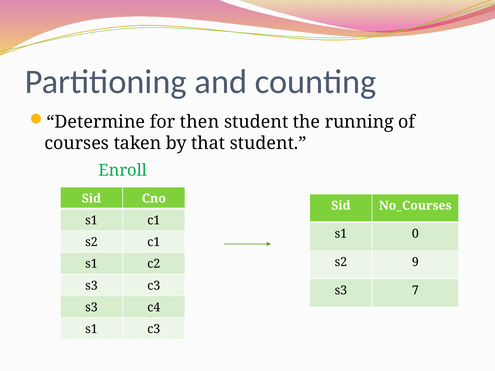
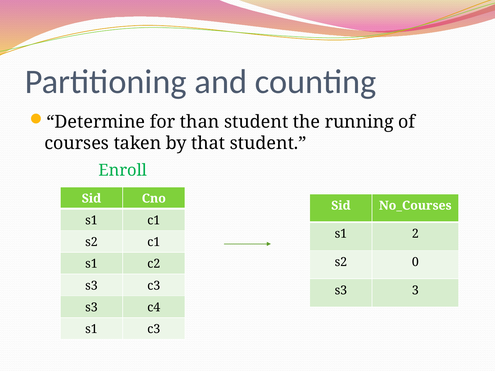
then: then -> than (200, 122)
0: 0 -> 2 (415, 234)
9: 9 -> 0 (415, 262)
7: 7 -> 3 (415, 290)
